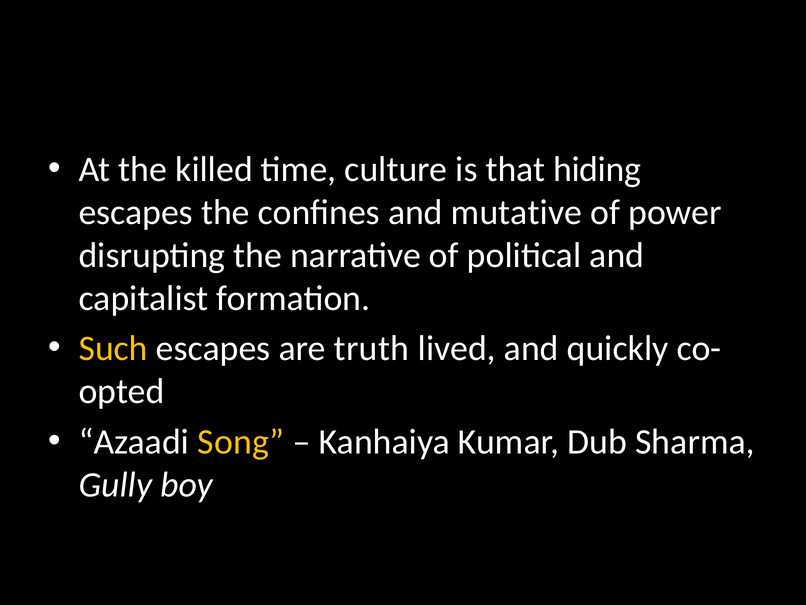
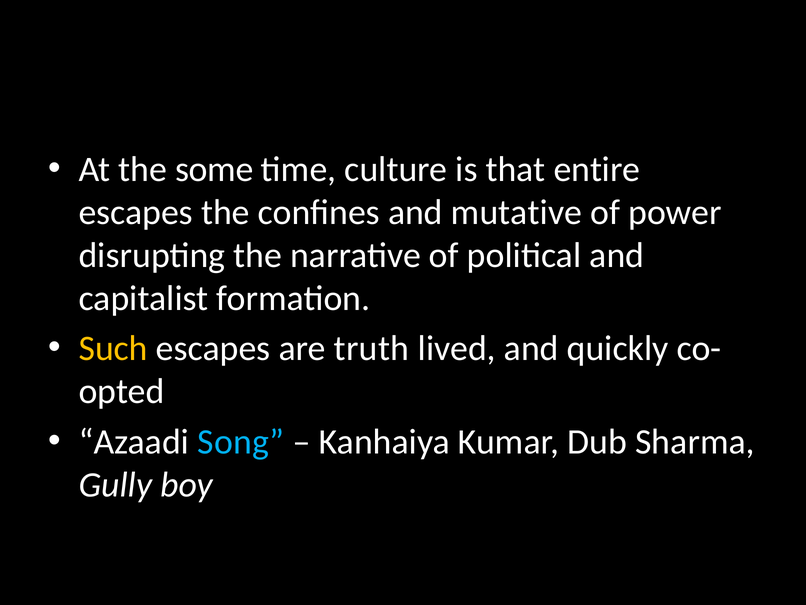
killed: killed -> some (214, 169)
hiding: hiding -> entire (597, 169)
Song colour: yellow -> light blue (241, 441)
